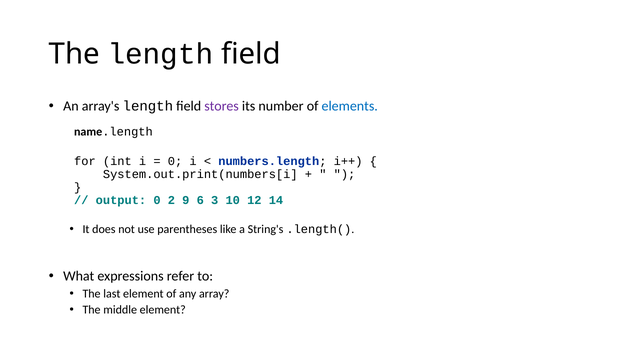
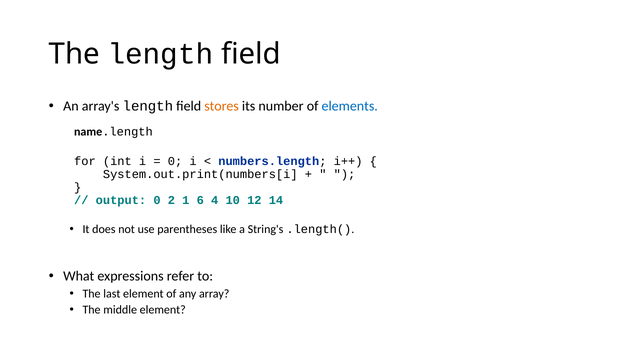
stores colour: purple -> orange (222, 106)
9: 9 -> 1 (186, 200)
3: 3 -> 4 (215, 200)
